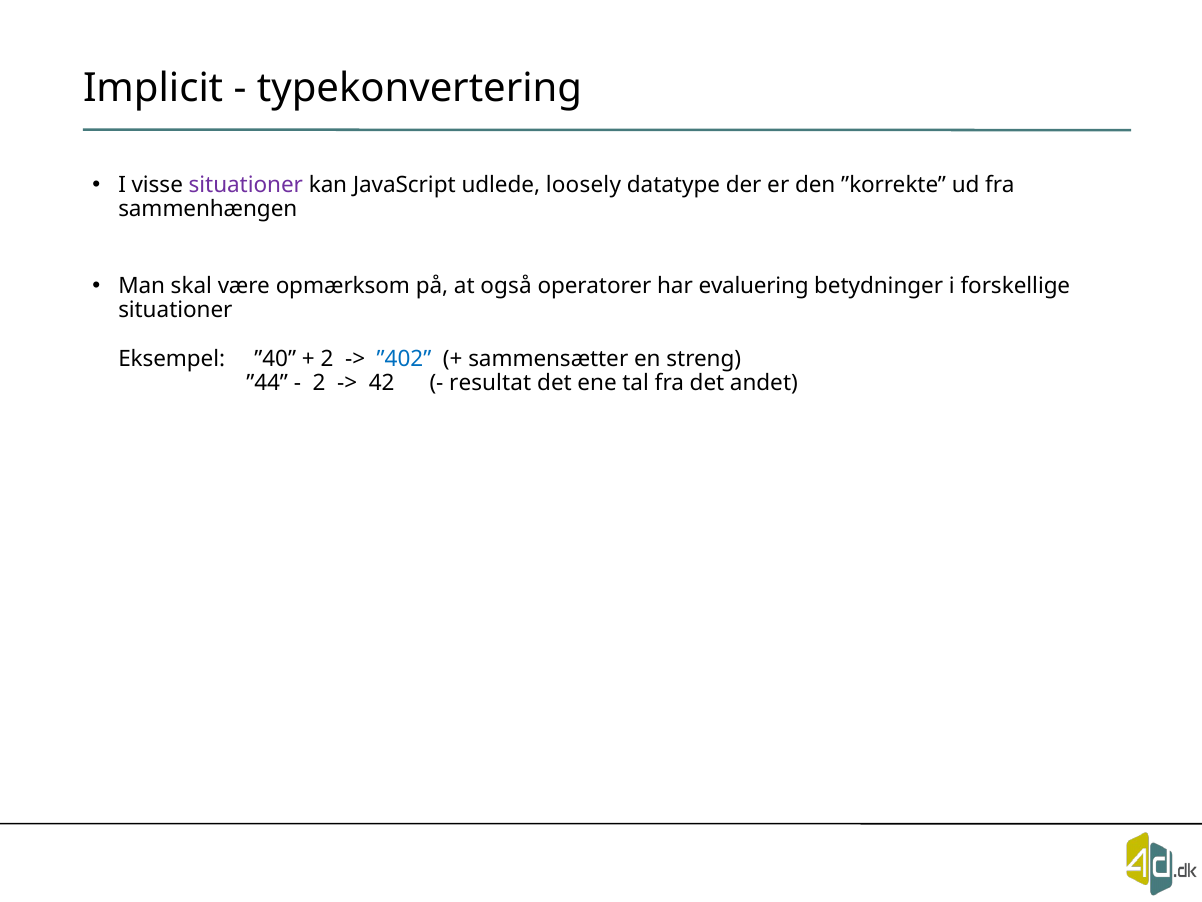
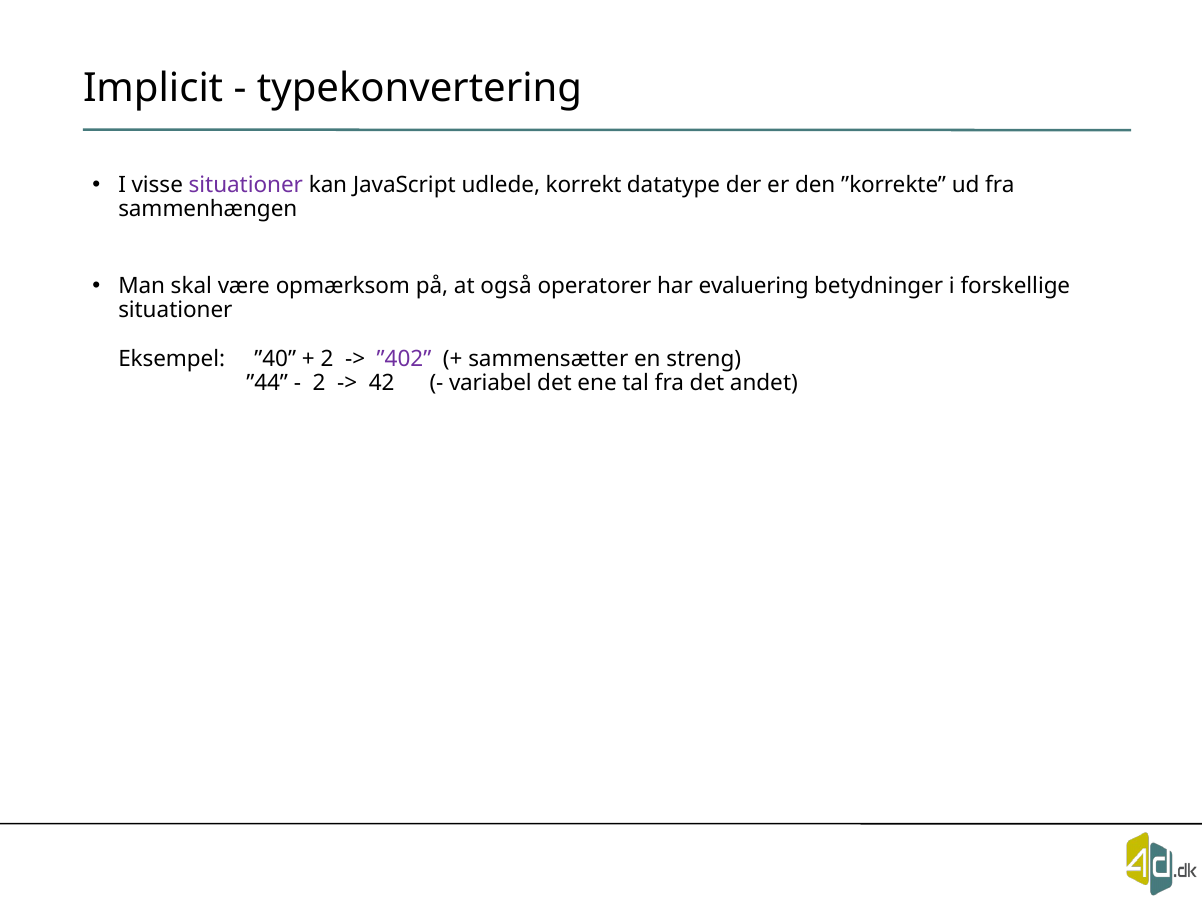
loosely: loosely -> korrekt (584, 185)
”402 colour: blue -> purple (404, 358)
resultat: resultat -> variabel (490, 383)
